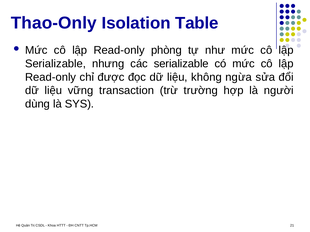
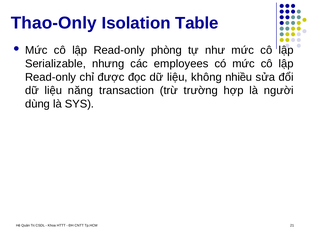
các serializable: serializable -> employees (181, 64)
ngừa: ngừa -> nhiều (239, 77)
vững: vững -> năng (81, 91)
